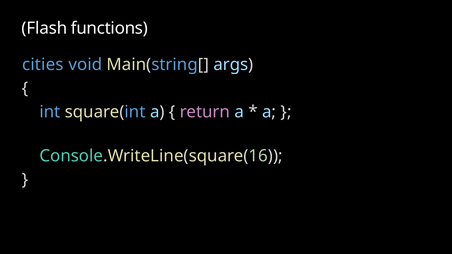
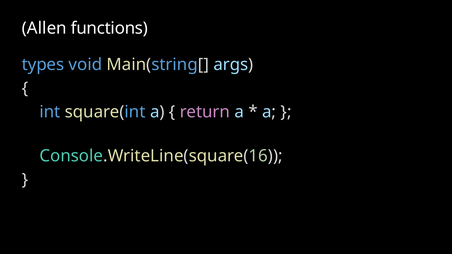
Flash: Flash -> Allen (44, 28)
cities: cities -> types (43, 65)
